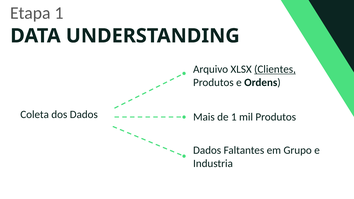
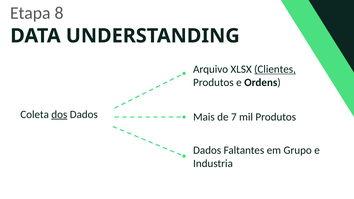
Etapa 1: 1 -> 8 (59, 13)
dos underline: none -> present (59, 114)
de 1: 1 -> 7 (234, 117)
